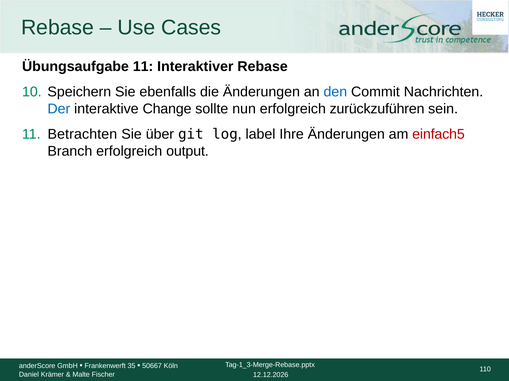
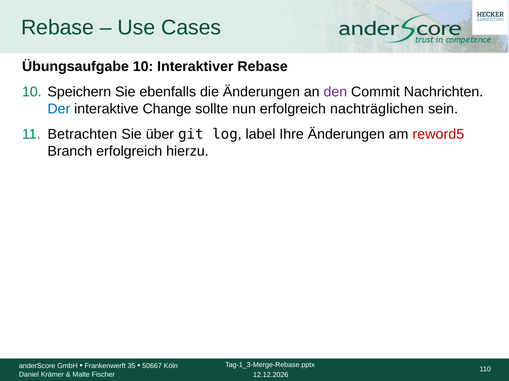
Übungsaufgabe 11: 11 -> 10 (143, 67)
den colour: blue -> purple (335, 92)
zurückzuführen: zurückzuführen -> nachträglichen (377, 109)
einfach5: einfach5 -> reword5 (438, 135)
output: output -> hierzu (187, 151)
